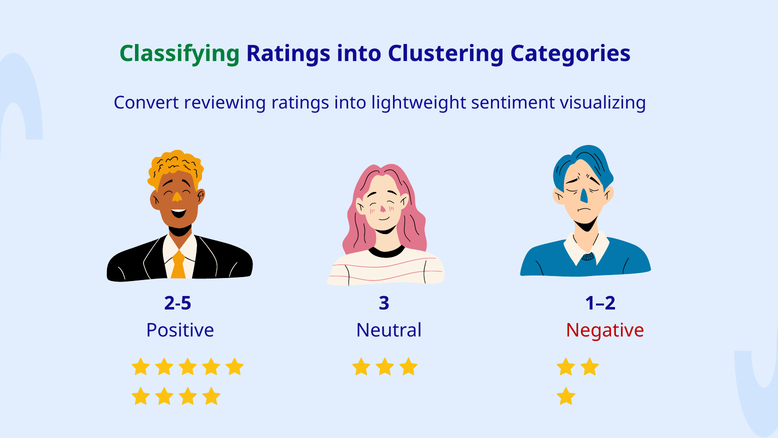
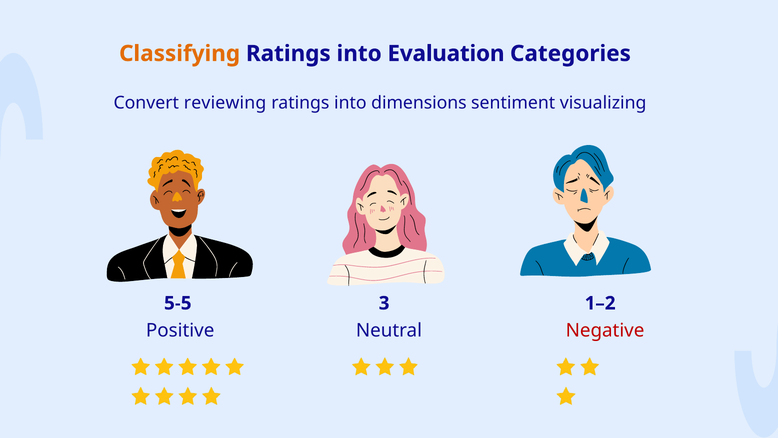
Classifying colour: green -> orange (180, 54)
Clustering: Clustering -> Evaluation (446, 54)
lightweight: lightweight -> dimensions (419, 103)
2-5: 2-5 -> 5-5 (178, 303)
